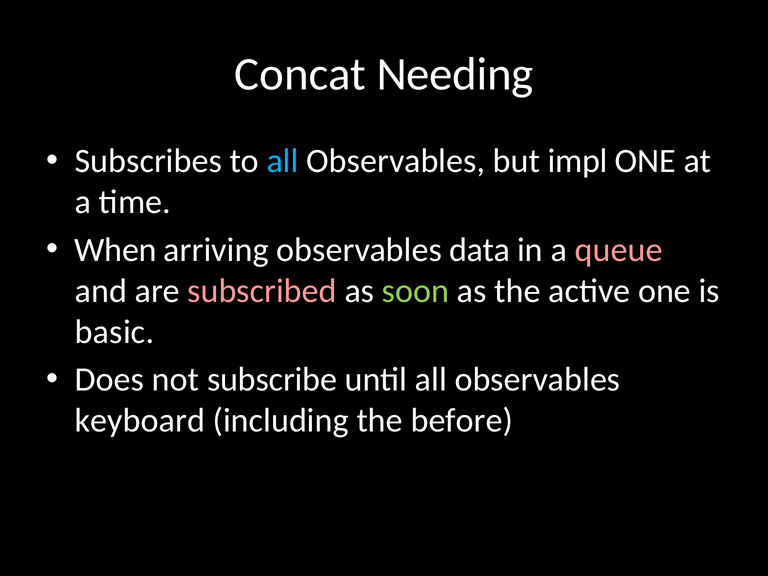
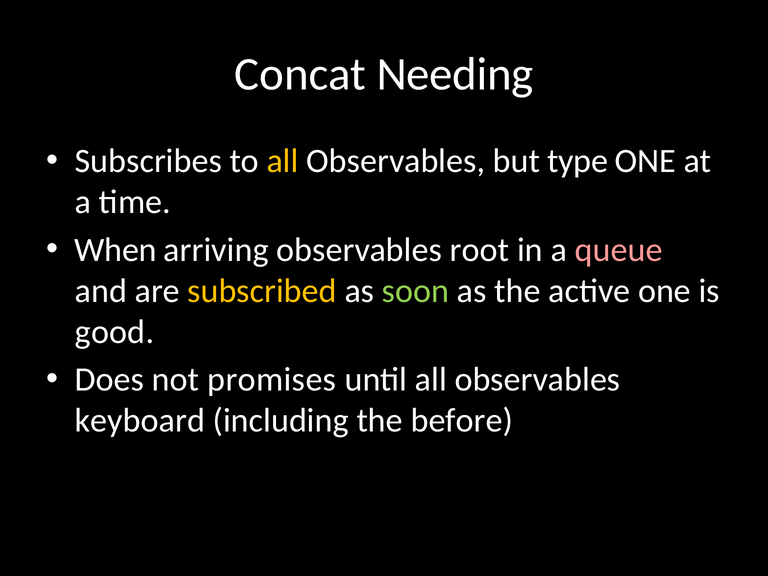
all colour: light blue -> yellow (283, 161)
impl: impl -> type (578, 161)
data: data -> root (480, 250)
subscribed colour: pink -> yellow (262, 291)
basic: basic -> good (115, 332)
subscribe: subscribe -> promises (272, 380)
